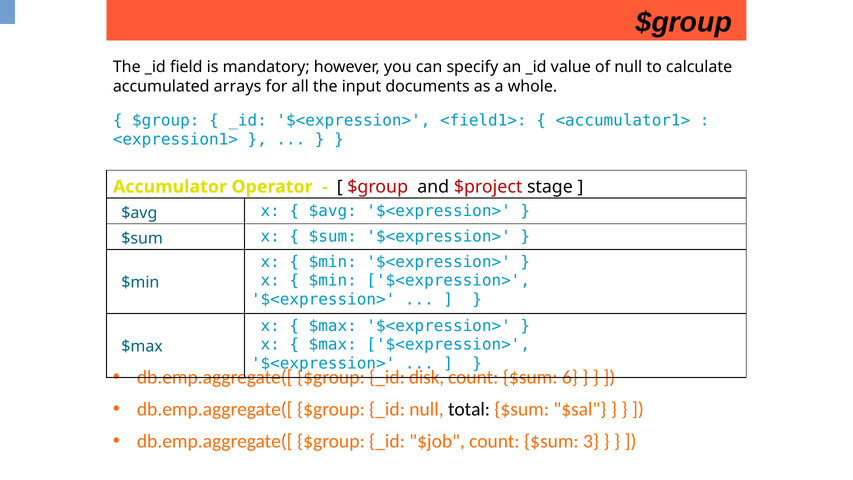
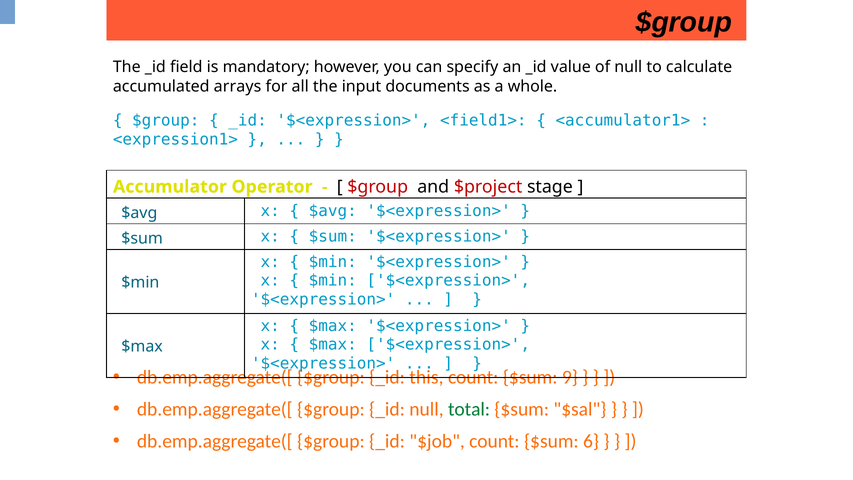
disk: disk -> this (426, 377)
6: 6 -> 9 (570, 377)
total colour: black -> green (469, 409)
3: 3 -> 6 (591, 441)
